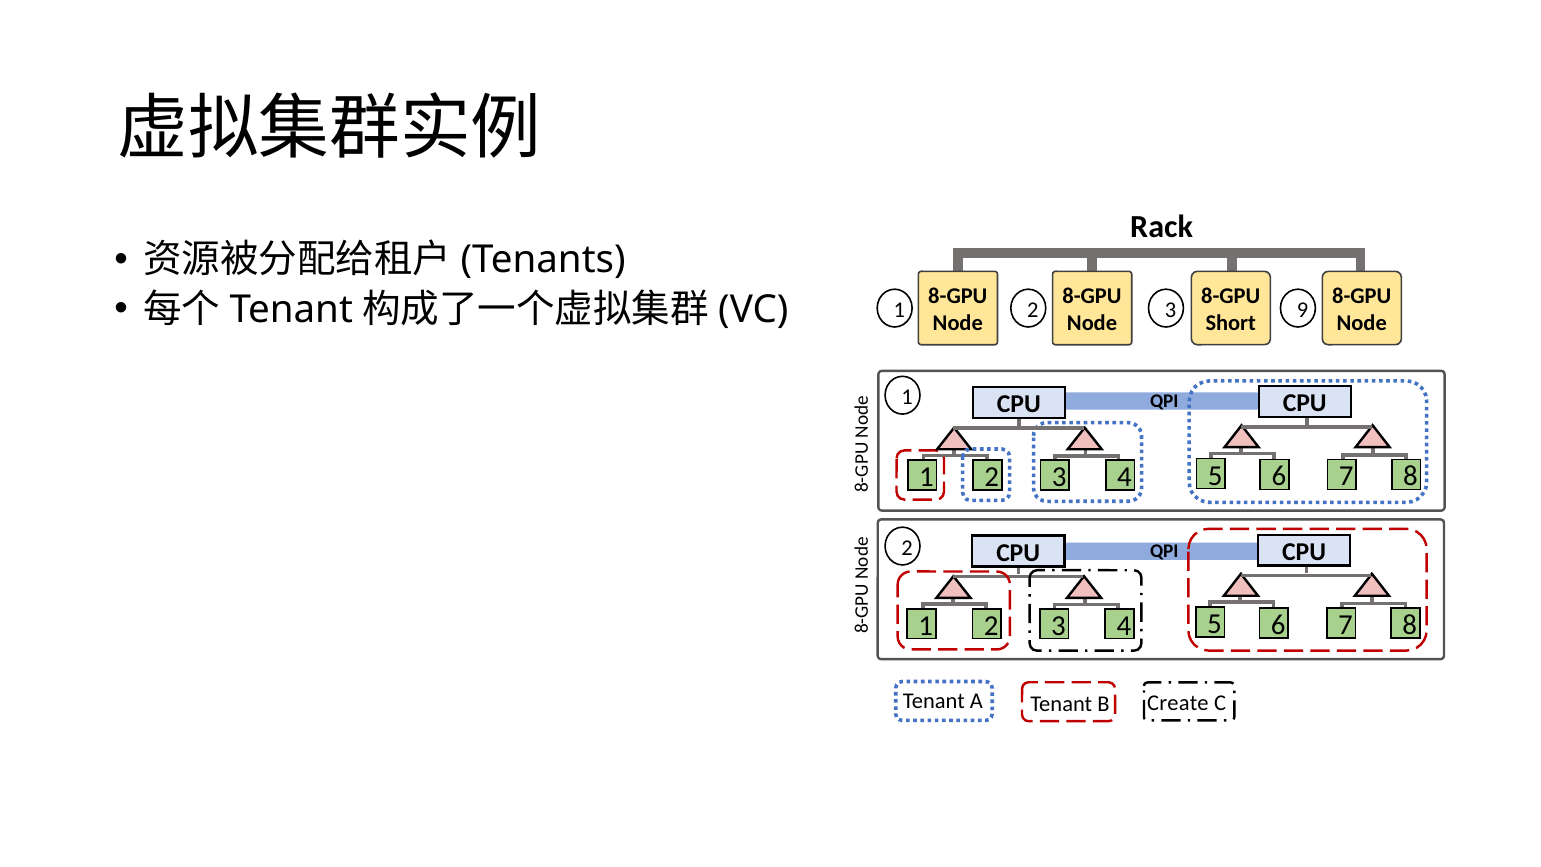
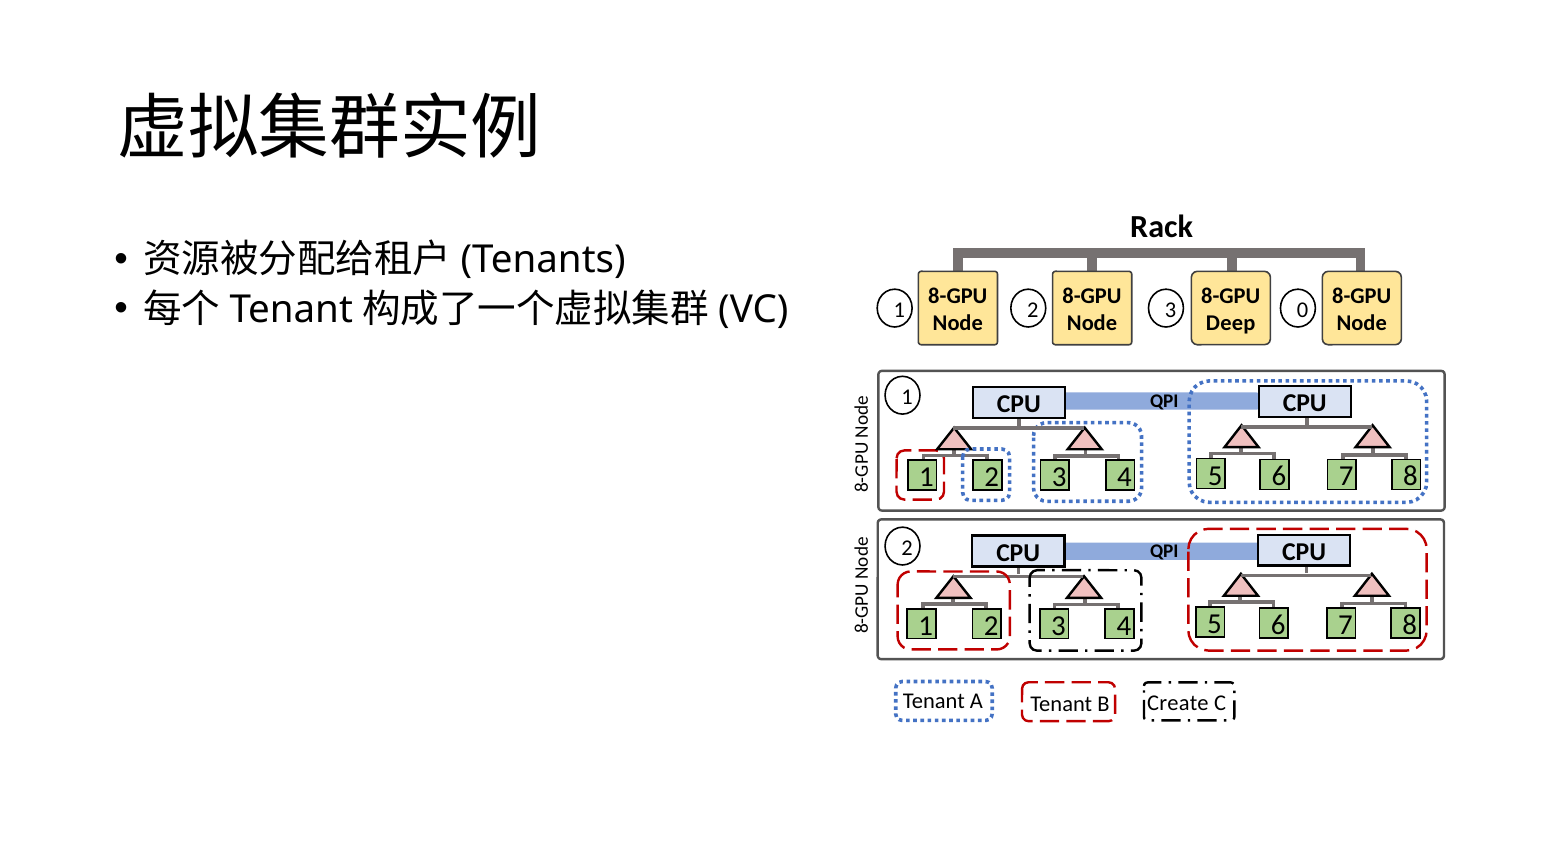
9: 9 -> 0 (1303, 310)
Short: Short -> Deep (1231, 323)
